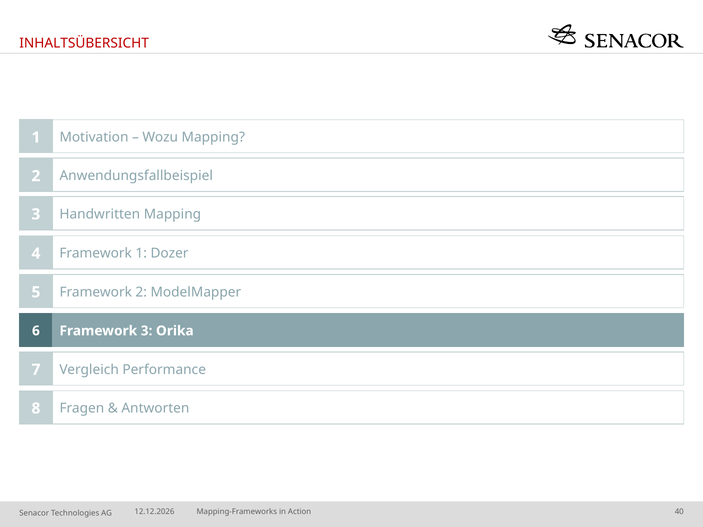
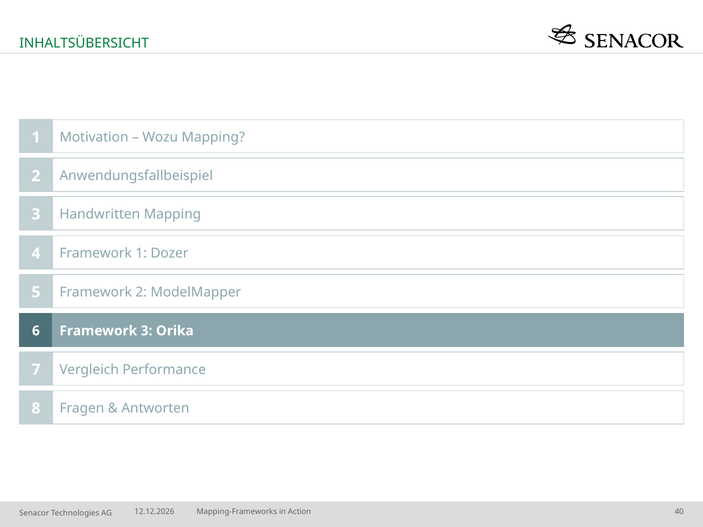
INHALTSÜBERSICHT colour: red -> green (84, 43)
